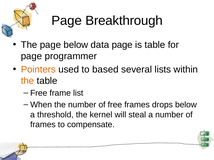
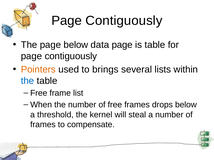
Breakthrough: Breakthrough -> Contiguously (124, 21)
programmer: programmer -> contiguously (71, 56)
based: based -> brings (105, 70)
the colour: orange -> blue (27, 81)
